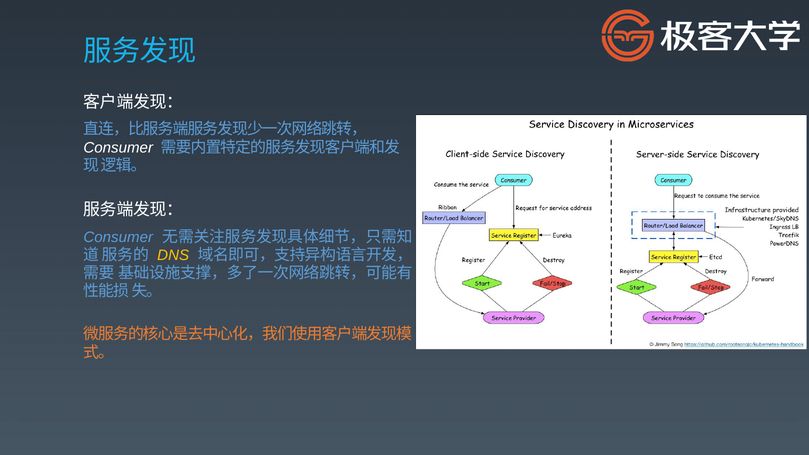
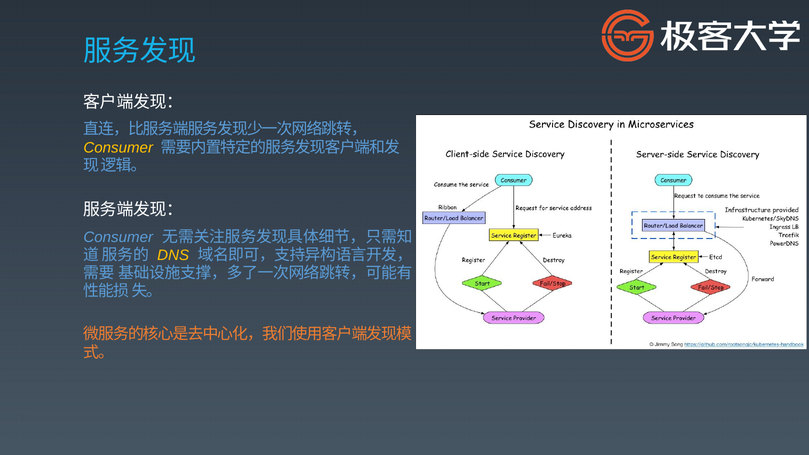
Consumer colour: white -> yellow (118, 148)
